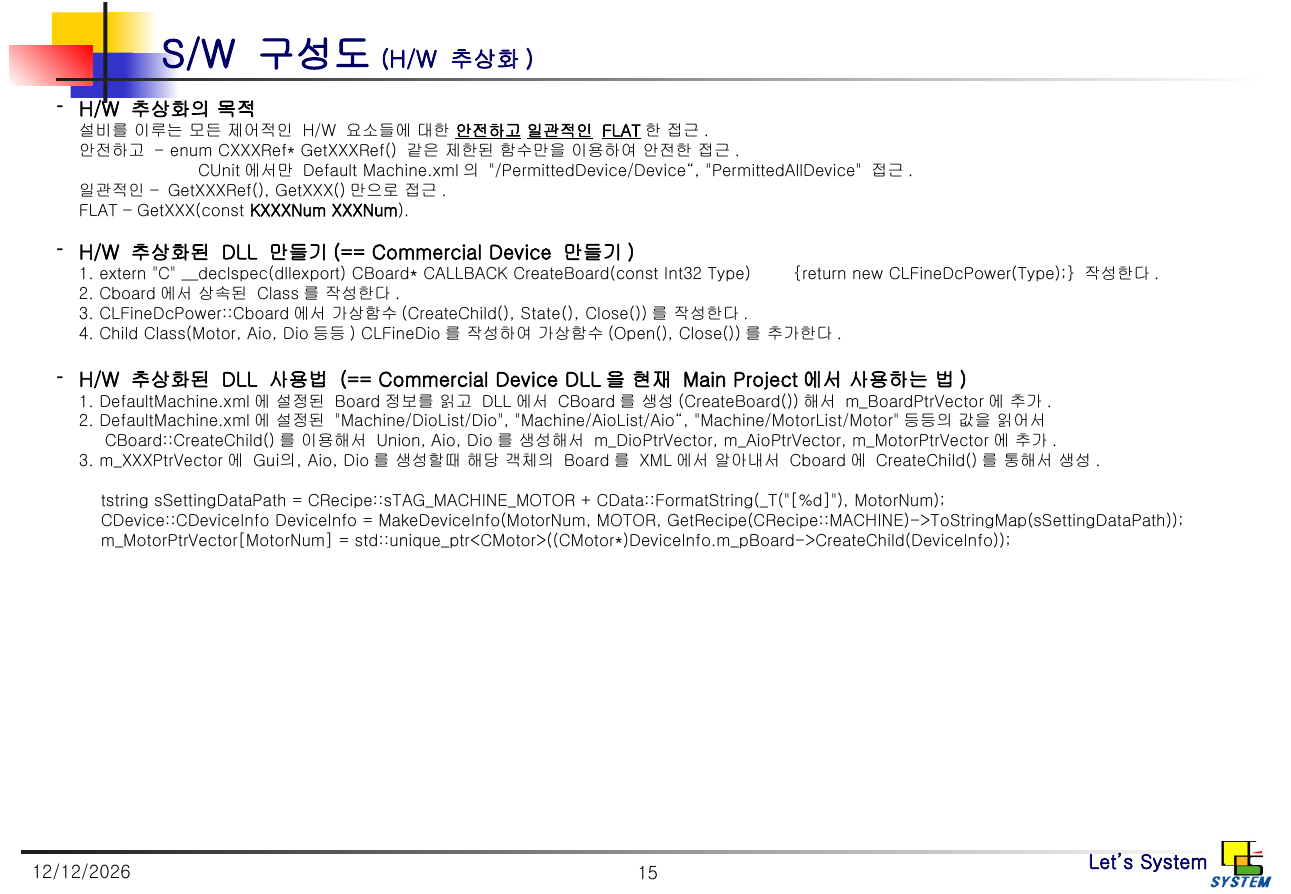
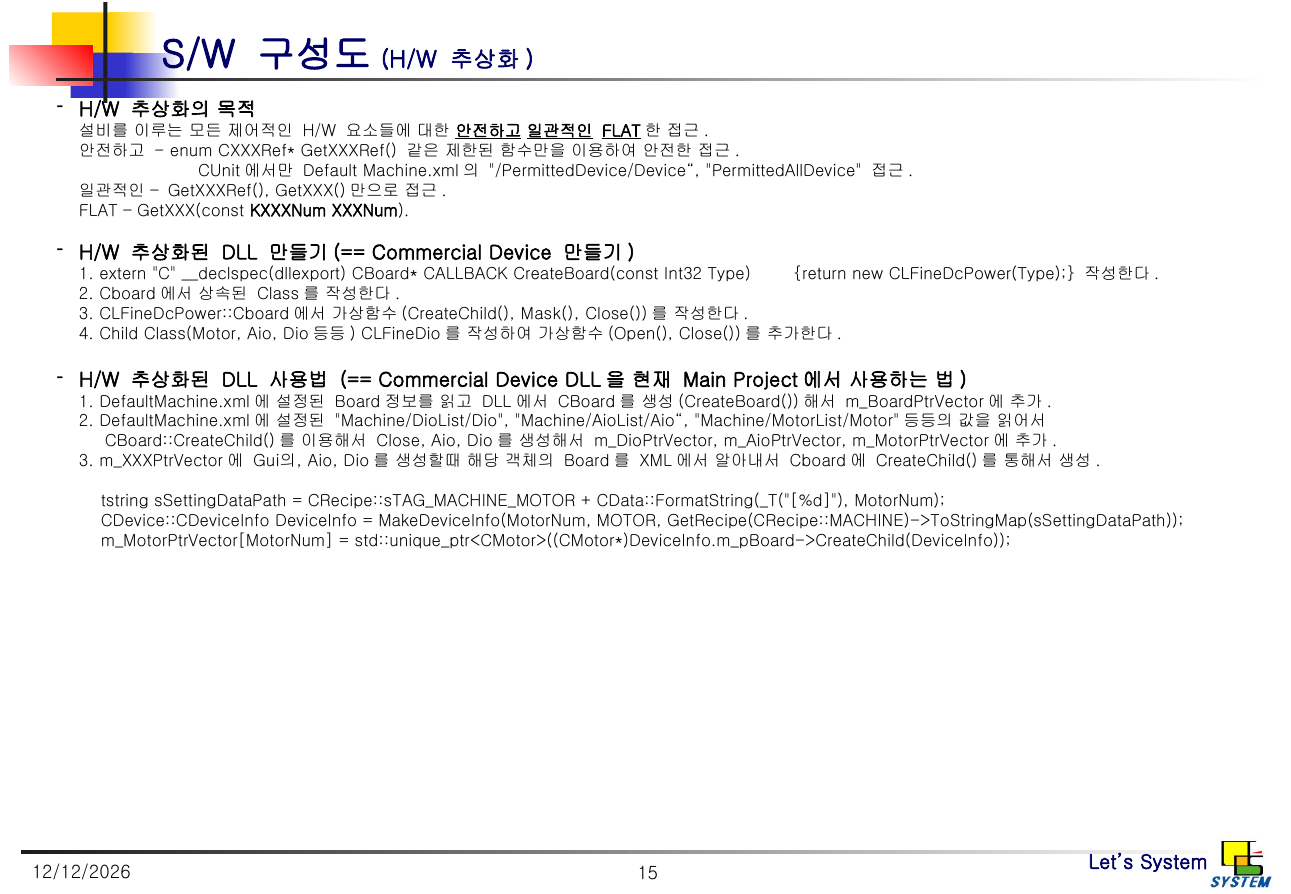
State(: State( -> Mask( (550, 314)
Union: Union -> Close (401, 441)
